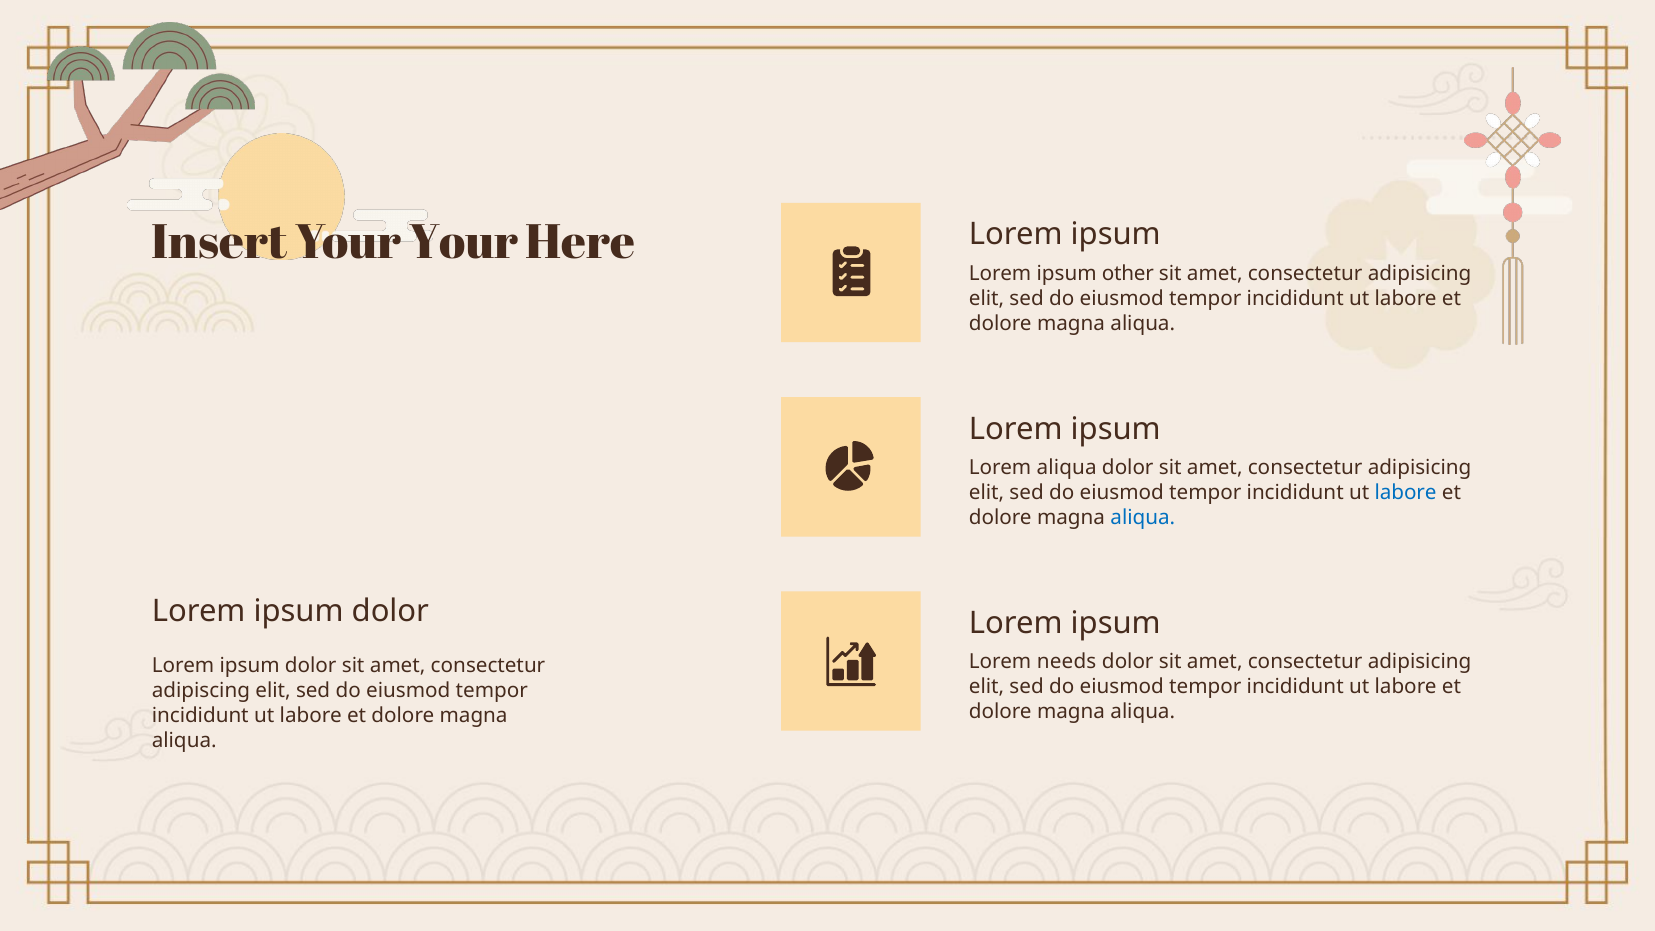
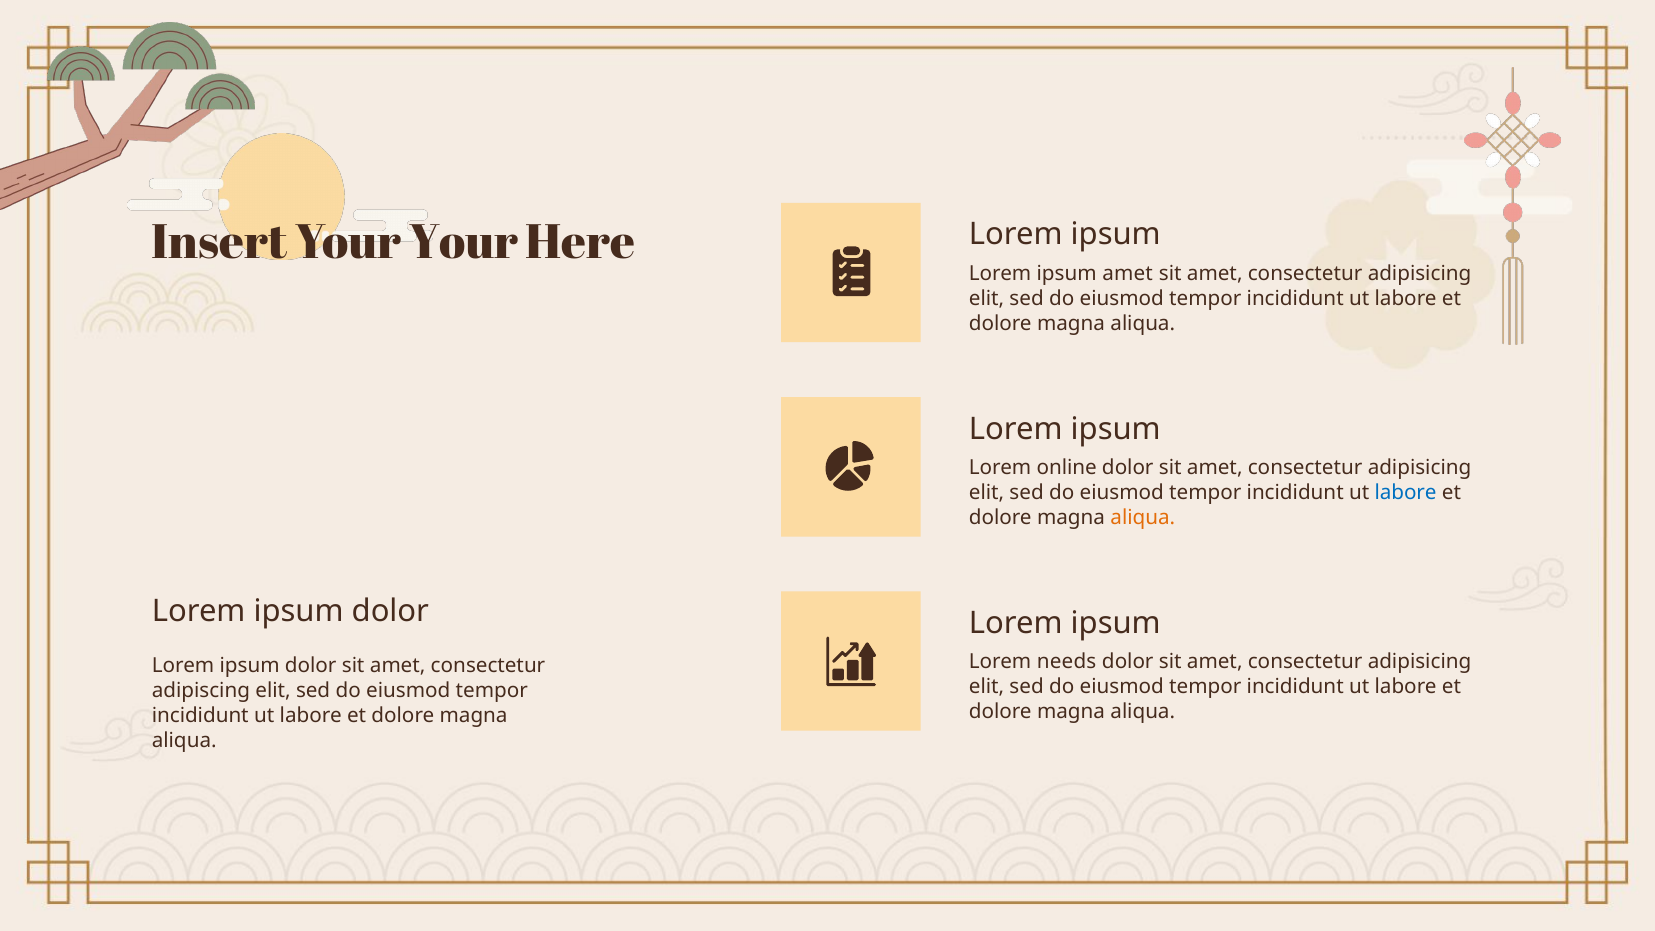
ipsum other: other -> amet (1128, 274)
Lorem aliqua: aliqua -> online (1067, 468)
aliqua colour: blue -> orange (1143, 517)
